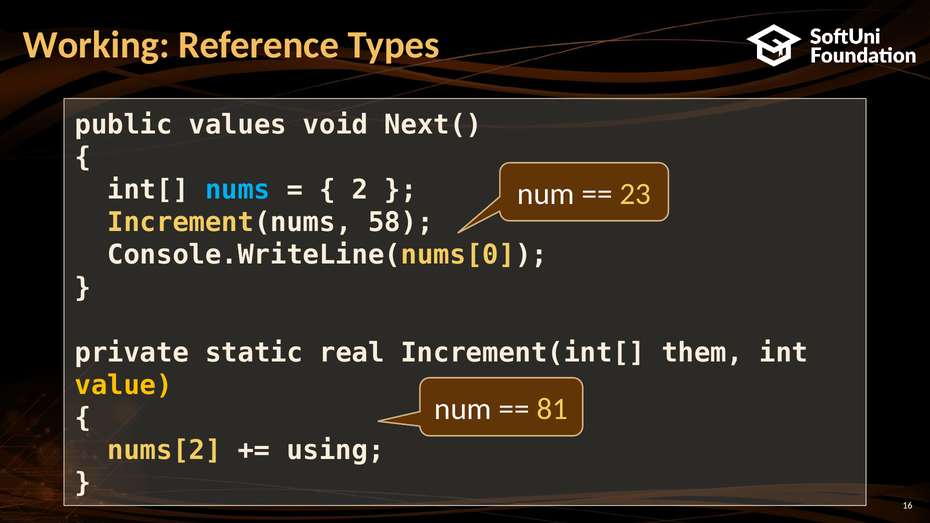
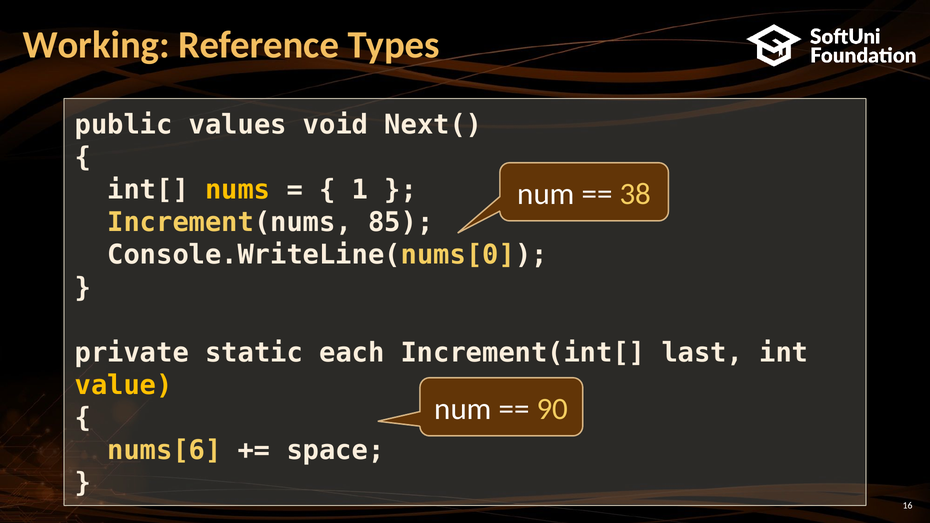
nums colour: light blue -> yellow (238, 190)
2: 2 -> 1 (360, 190)
23: 23 -> 38 (635, 194)
58: 58 -> 85 (401, 223)
real: real -> each (352, 353)
them: them -> last (702, 353)
81: 81 -> 90 (552, 409)
nums[2: nums[2 -> nums[6 (164, 451)
using: using -> space (336, 451)
